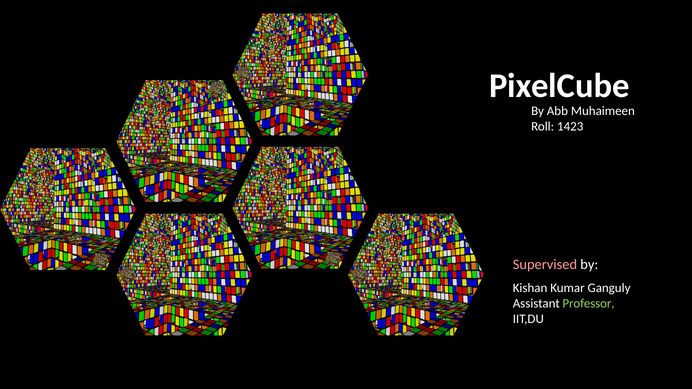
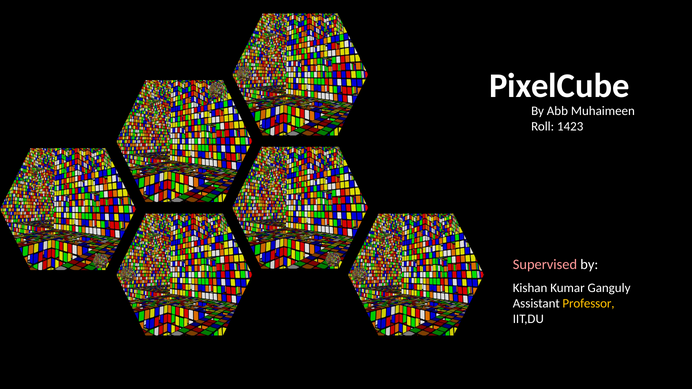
Professor colour: light green -> yellow (588, 304)
